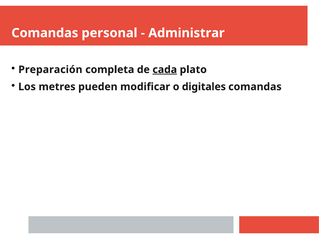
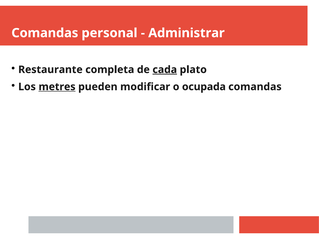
Preparación: Preparación -> Restaurante (50, 70)
metres underline: none -> present (57, 87)
digitales: digitales -> ocupada (204, 87)
